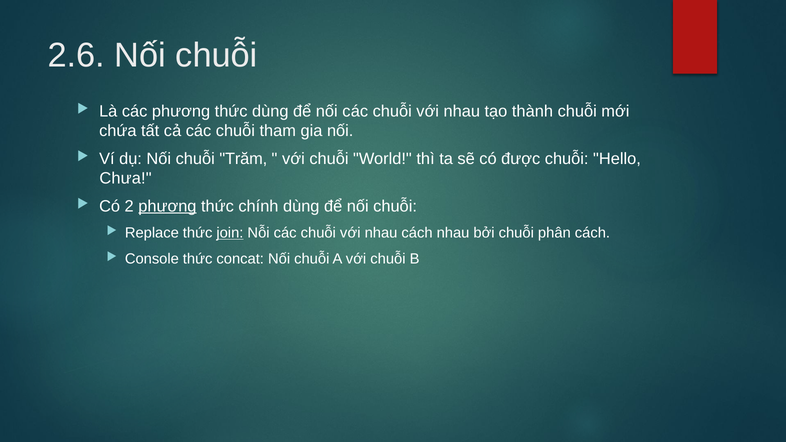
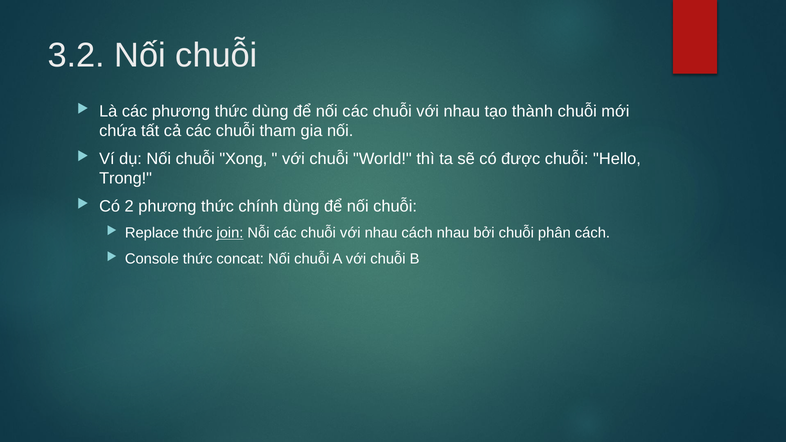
2.6: 2.6 -> 3.2 (76, 55)
Trăm: Trăm -> Xong (243, 159)
Chưa: Chưa -> Trong (126, 178)
phương underline: present -> none (167, 206)
